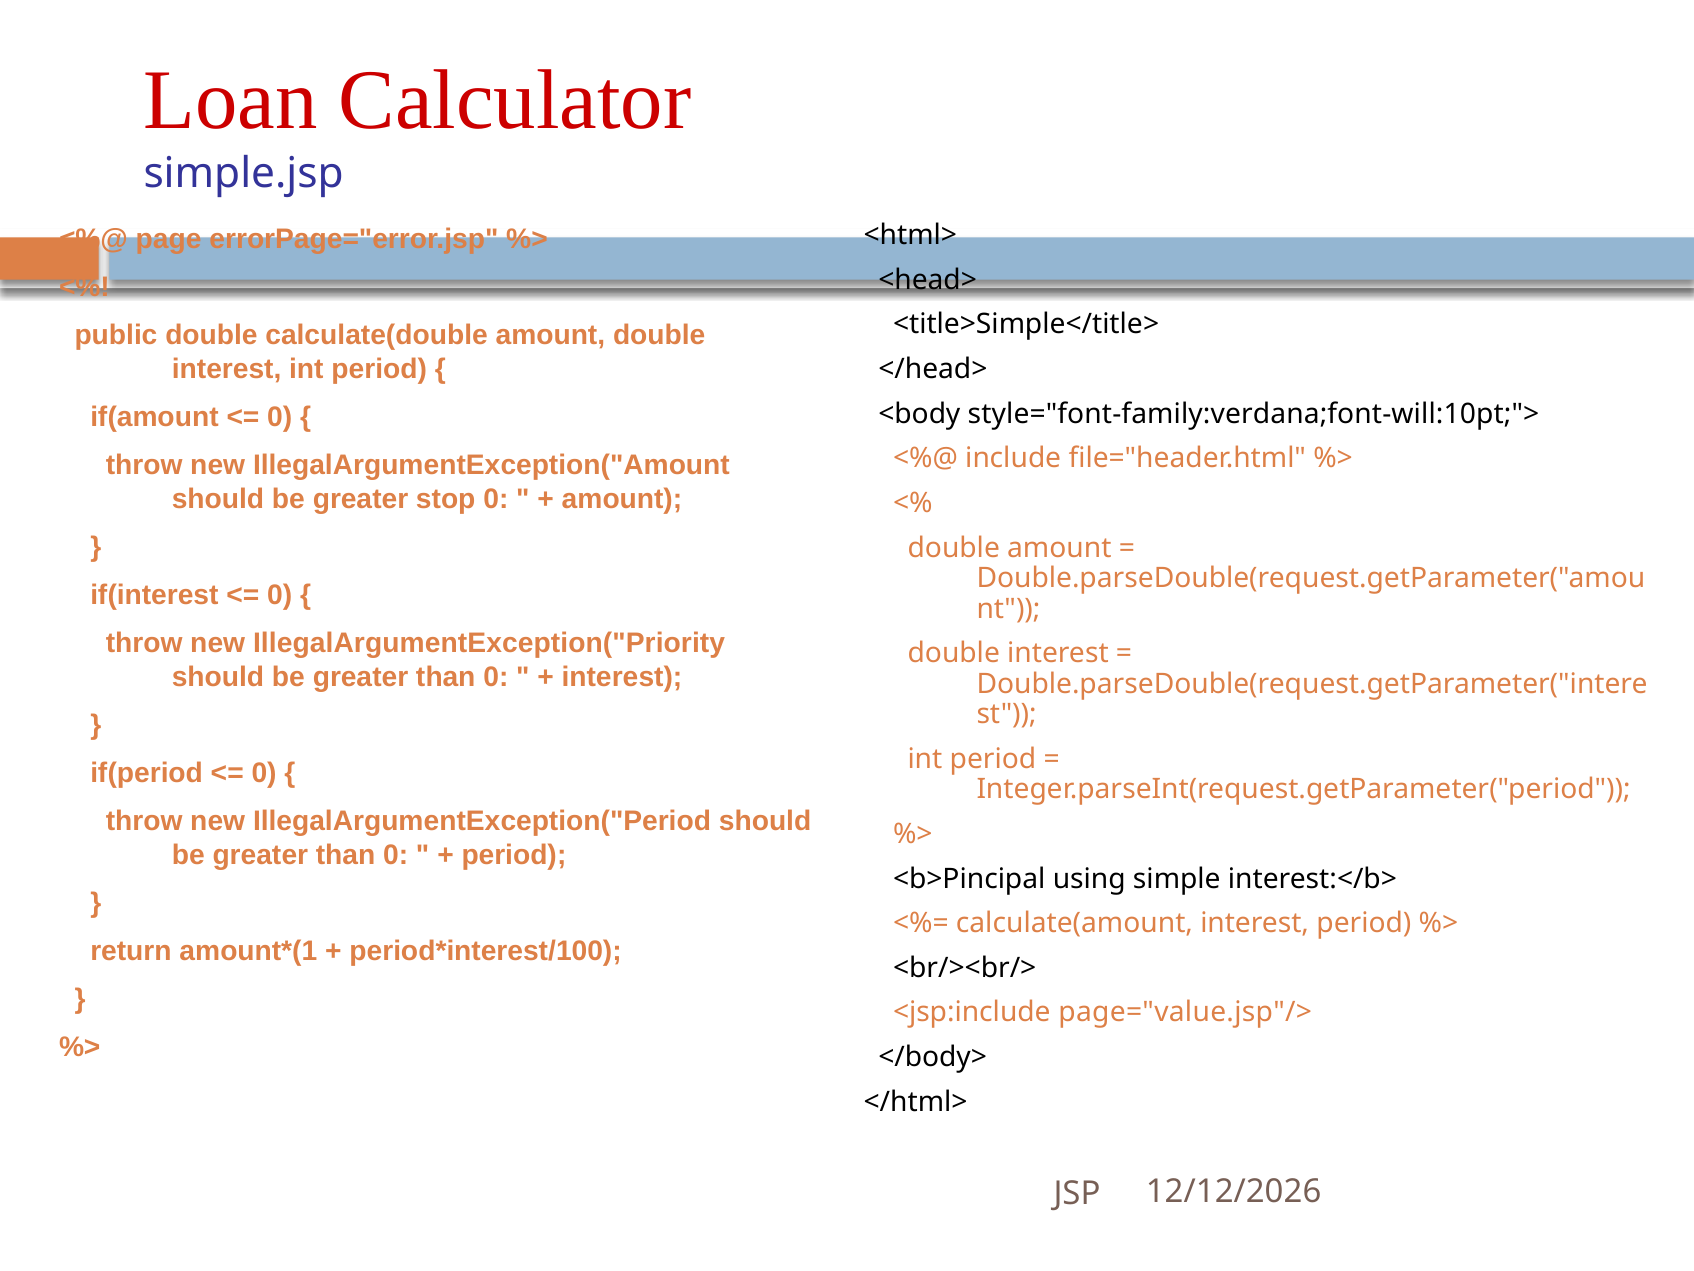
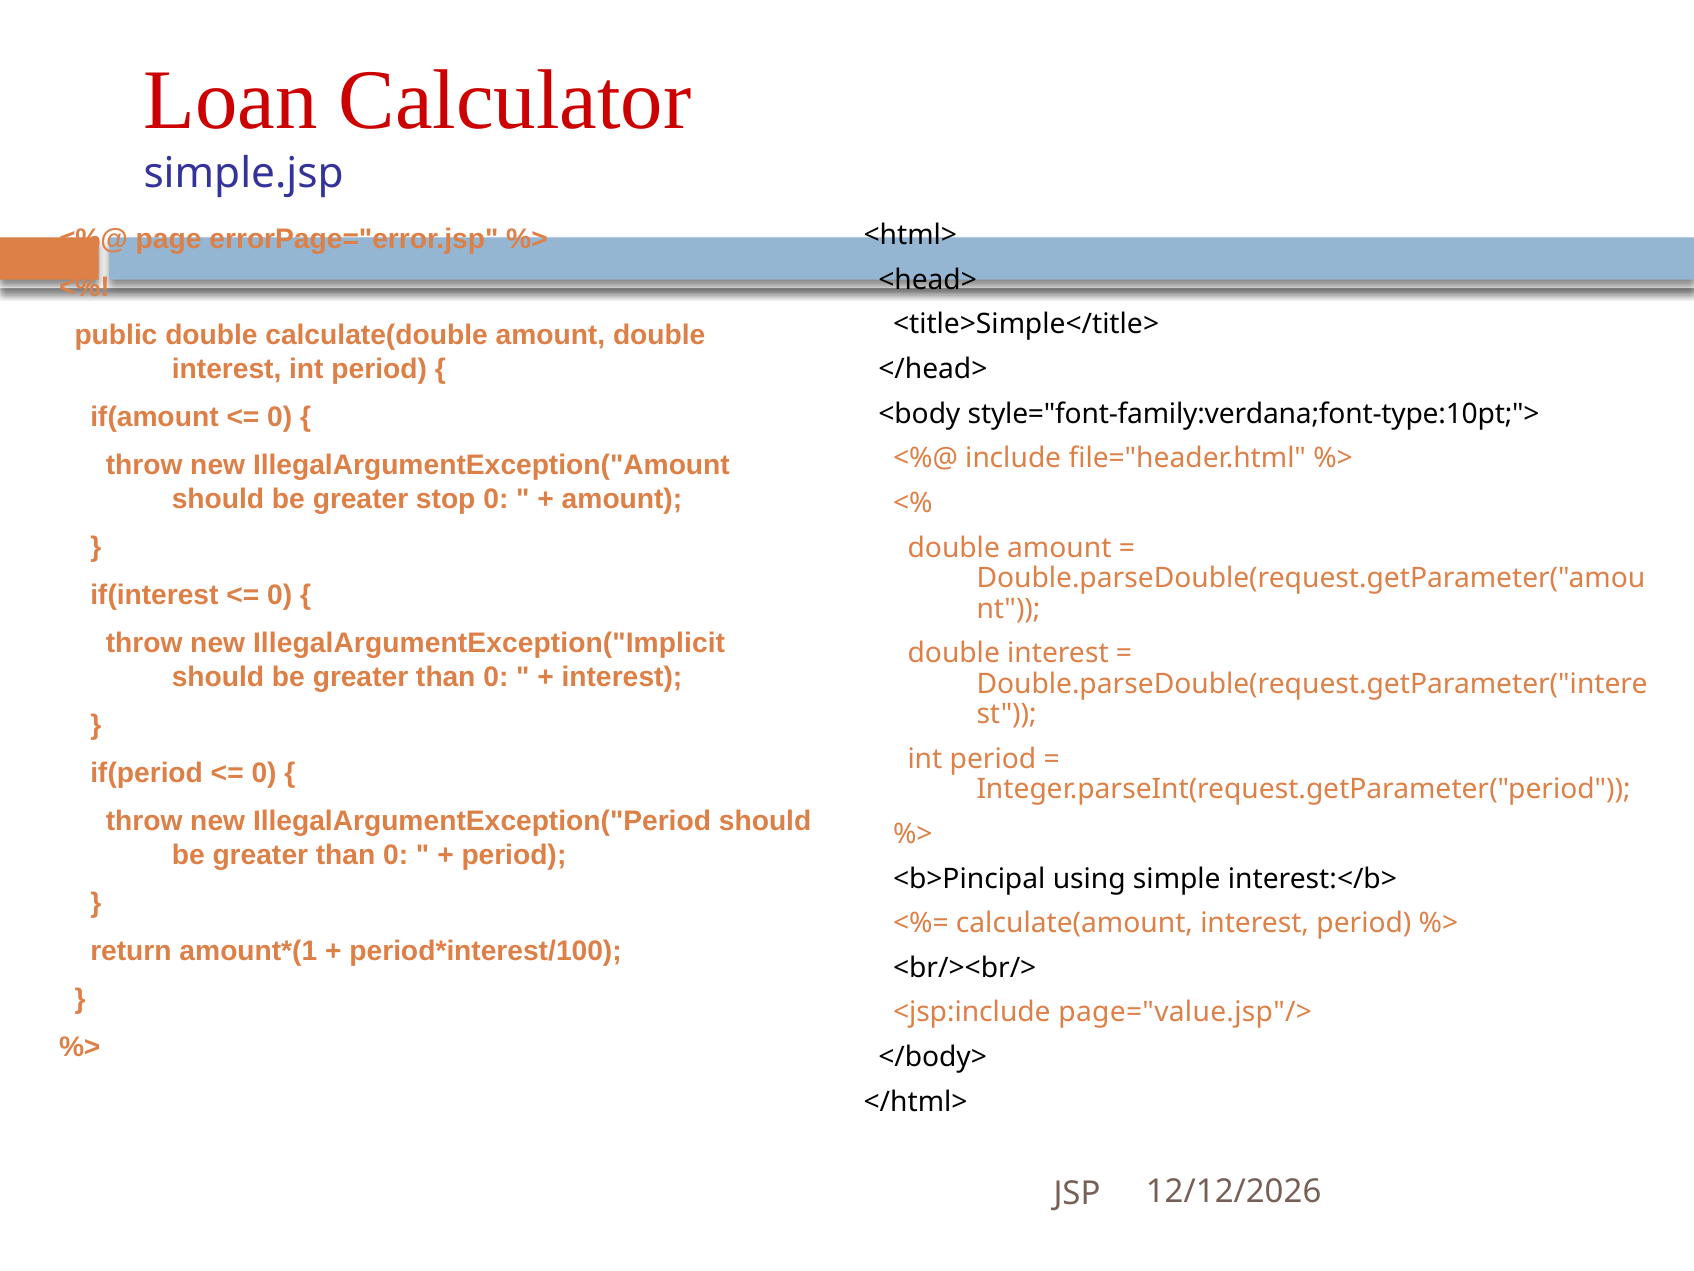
style="font-family:verdana;font-will:10pt;">: style="font-family:verdana;font-will:10pt;"> -> style="font-family:verdana;font-type:10pt;"> (1254, 414)
IllegalArgumentException("Priority: IllegalArgumentException("Priority -> IllegalArgumentException("Implicit (489, 643)
